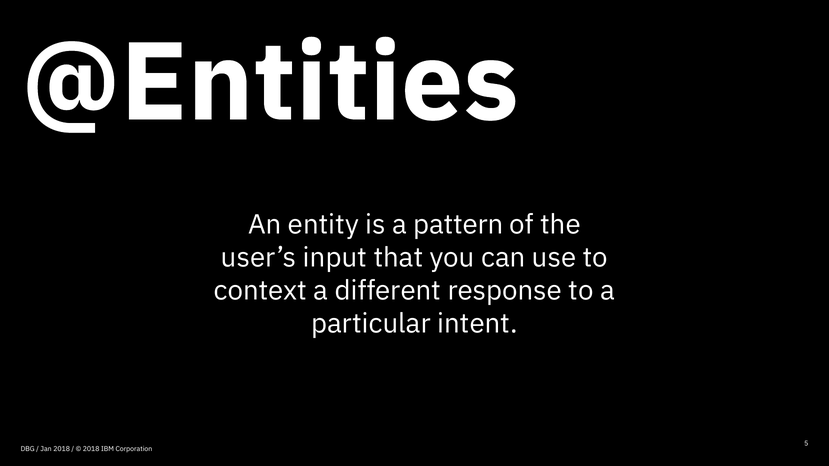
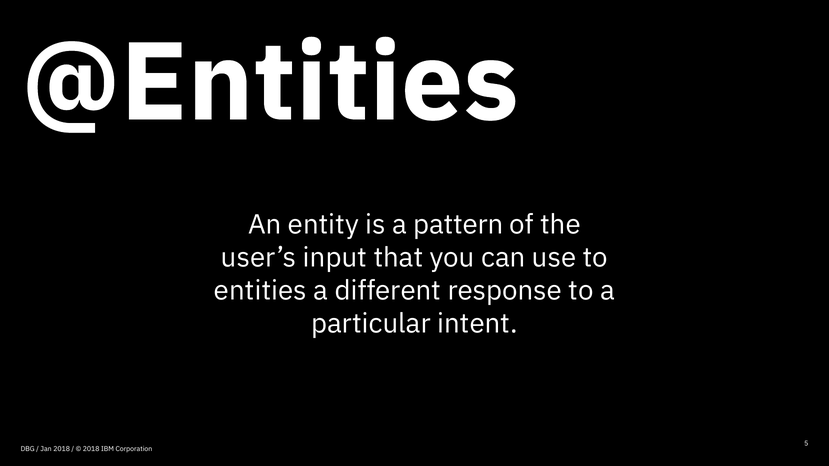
context: context -> entities (260, 291)
